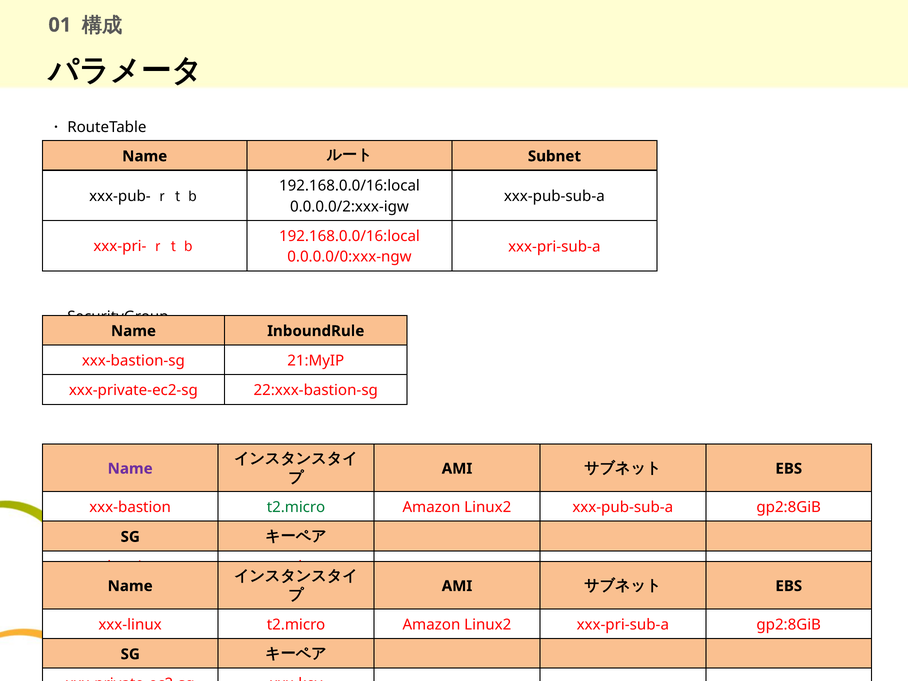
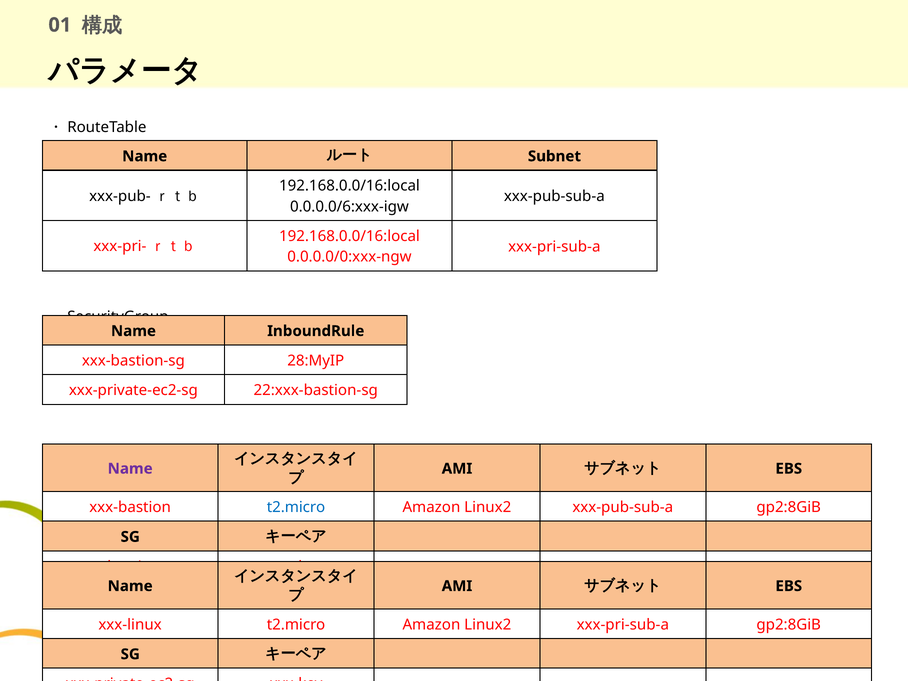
0.0.0.0/2:xxx-igw: 0.0.0.0/2:xxx-igw -> 0.0.0.0/6:xxx-igw (349, 207)
21:MyIP: 21:MyIP -> 28:MyIP (316, 361)
t2.micro colour: green -> blue (296, 507)
